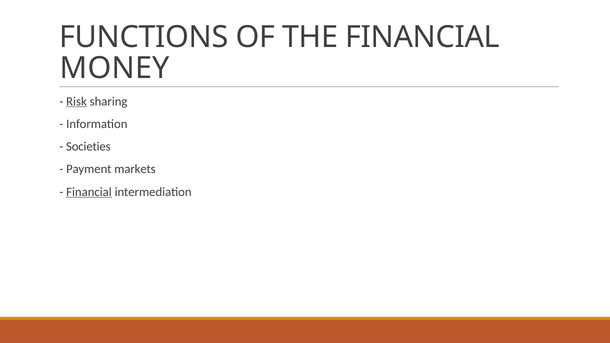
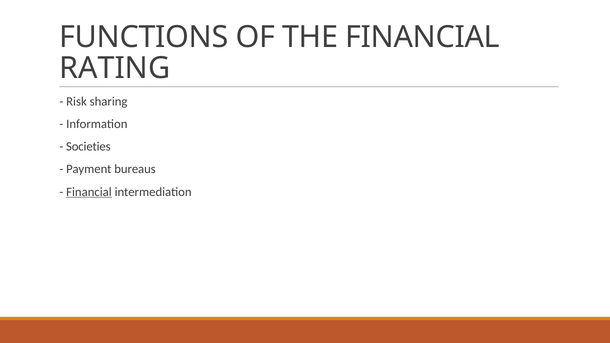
MONEY: MONEY -> RATING (115, 68)
Risk underline: present -> none (77, 101)
markets: markets -> bureaus (135, 169)
